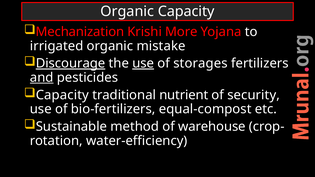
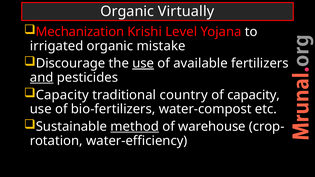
Organic Capacity: Capacity -> Virtually (186, 11)
More: More -> Level (181, 32)
Discourage underline: present -> none (71, 63)
storages: storages -> available (201, 63)
nutrient: nutrient -> country (184, 95)
of security: security -> capacity (254, 95)
equal-compost: equal-compost -> water-compost (205, 109)
method underline: none -> present (135, 127)
